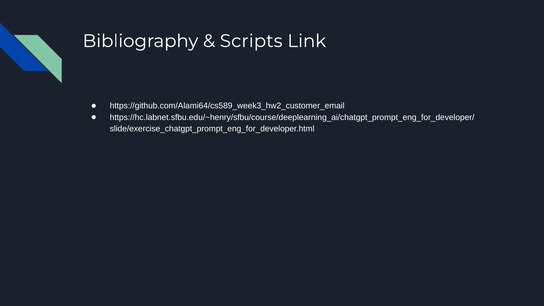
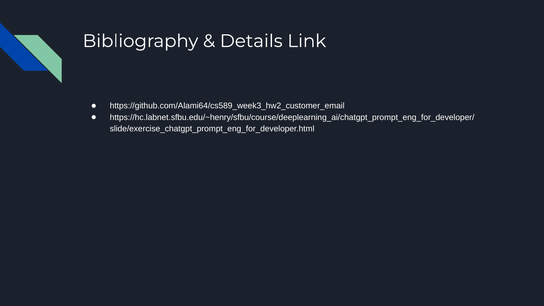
Scripts: Scripts -> Details (251, 41)
